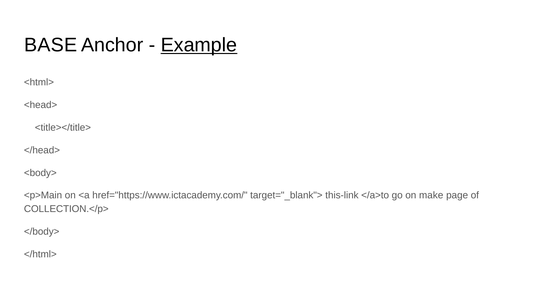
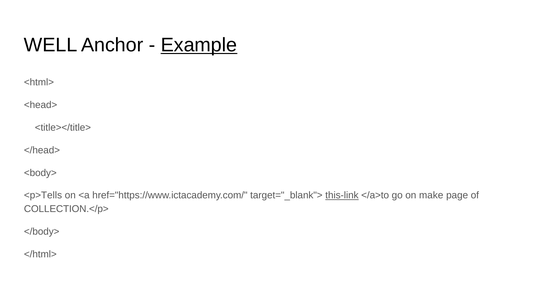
BASE: BASE -> WELL (51, 45)
<p>Main: <p>Main -> <p>Tells (43, 195)
this-link underline: none -> present (342, 195)
